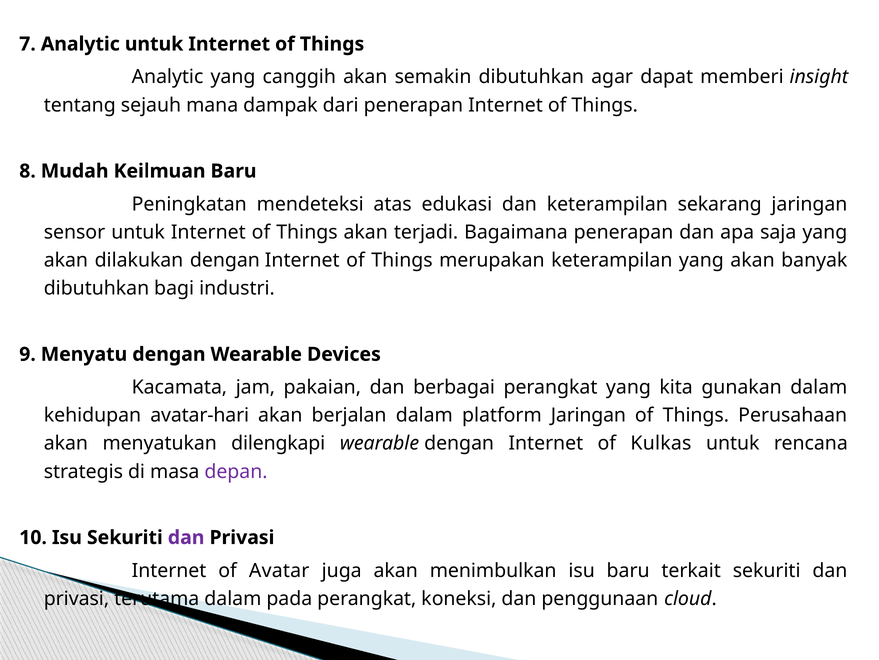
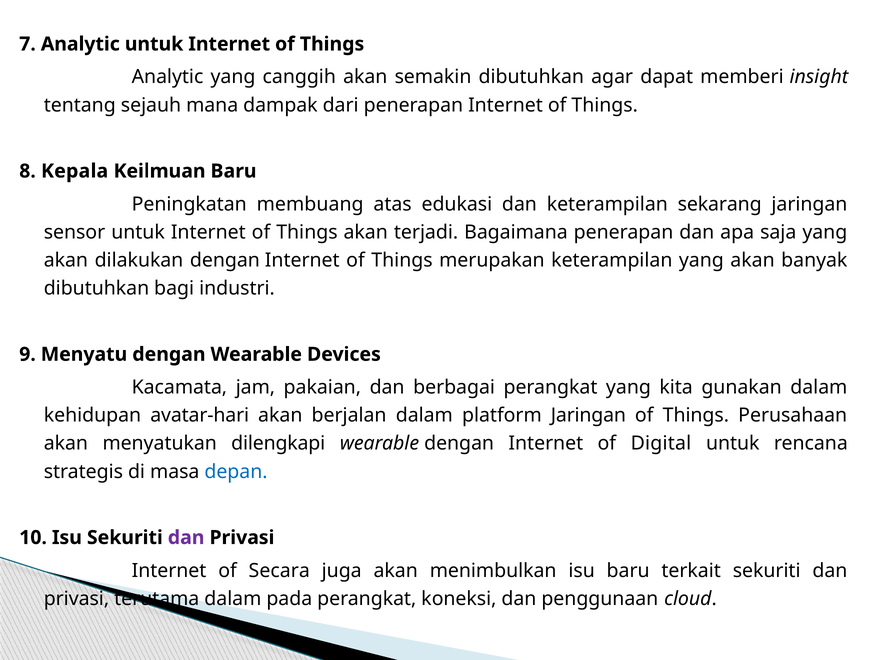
Mudah: Mudah -> Kepala (75, 171)
mendeteksi: mendeteksi -> membuang (310, 204)
Kulkas: Kulkas -> Digital (661, 443)
depan colour: purple -> blue (236, 471)
Avatar: Avatar -> Secara (279, 570)
